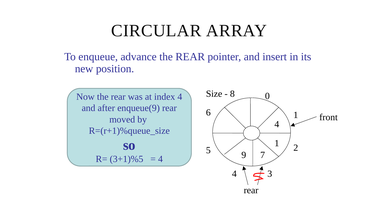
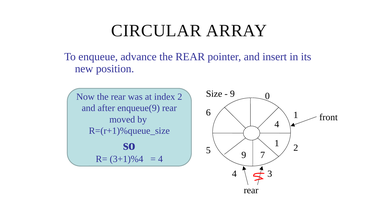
8: 8 -> 9 (232, 94)
index 4: 4 -> 2 (180, 97)
3+1)%5: 3+1)%5 -> 3+1)%4 (127, 159)
